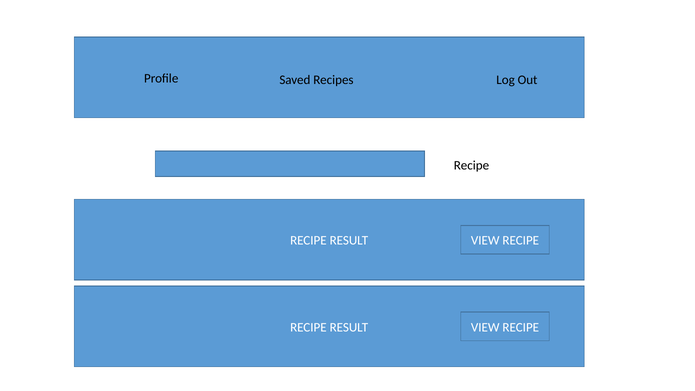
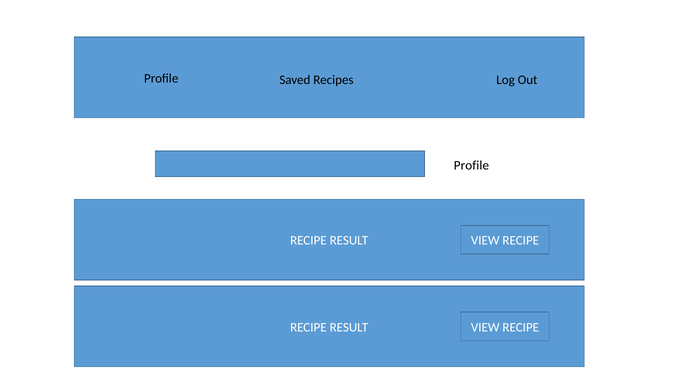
Recipe: Recipe -> Profile (471, 166)
